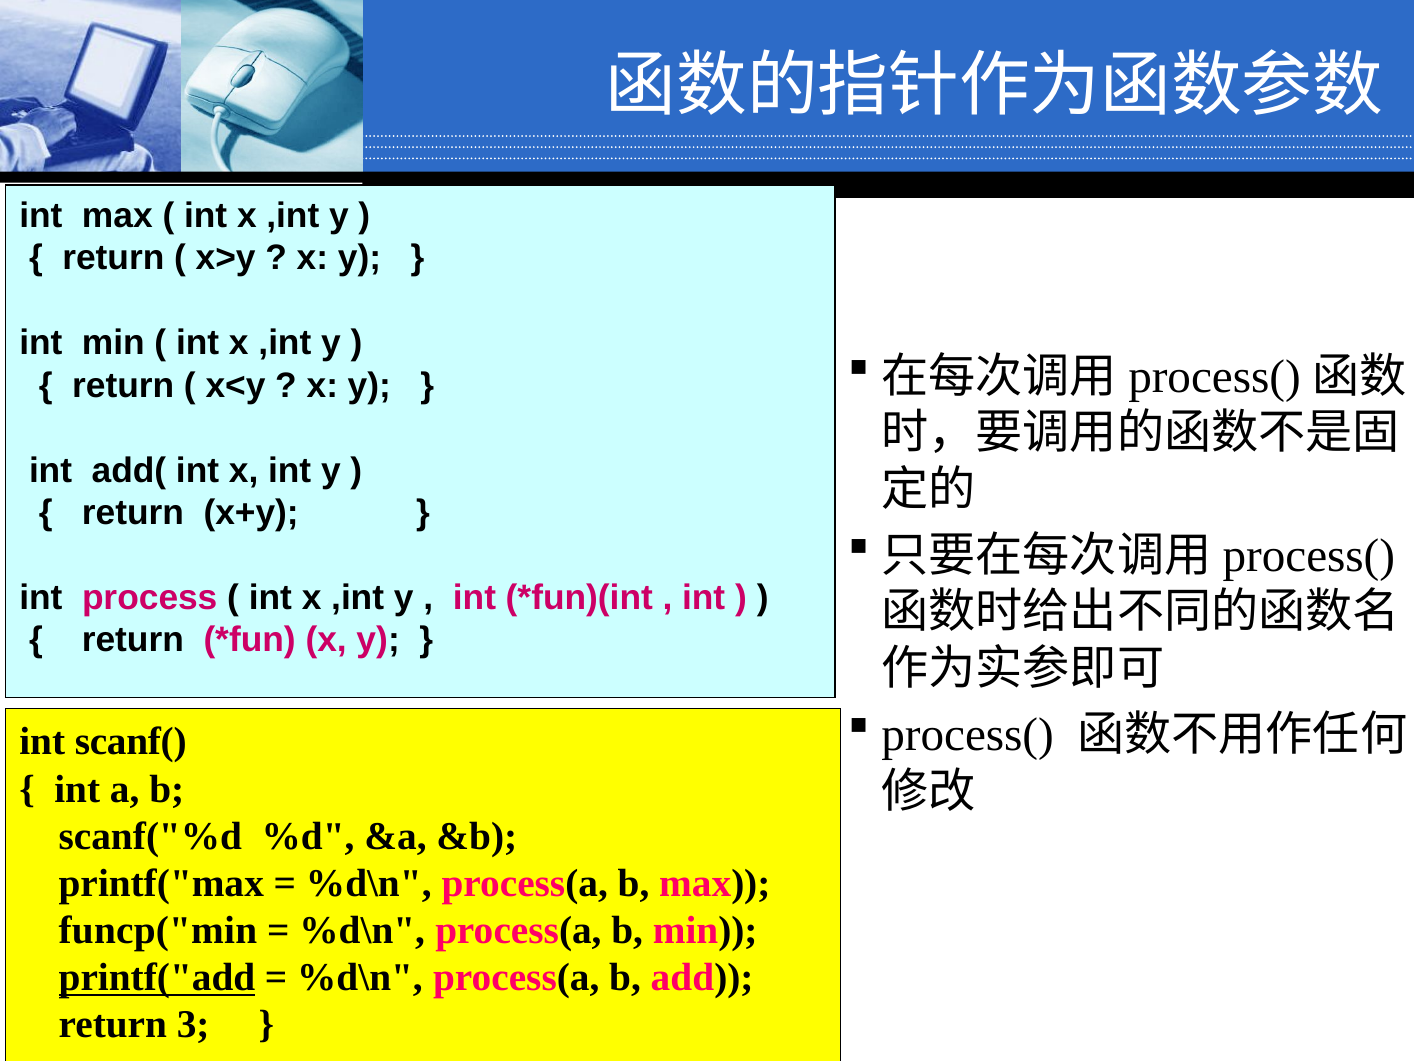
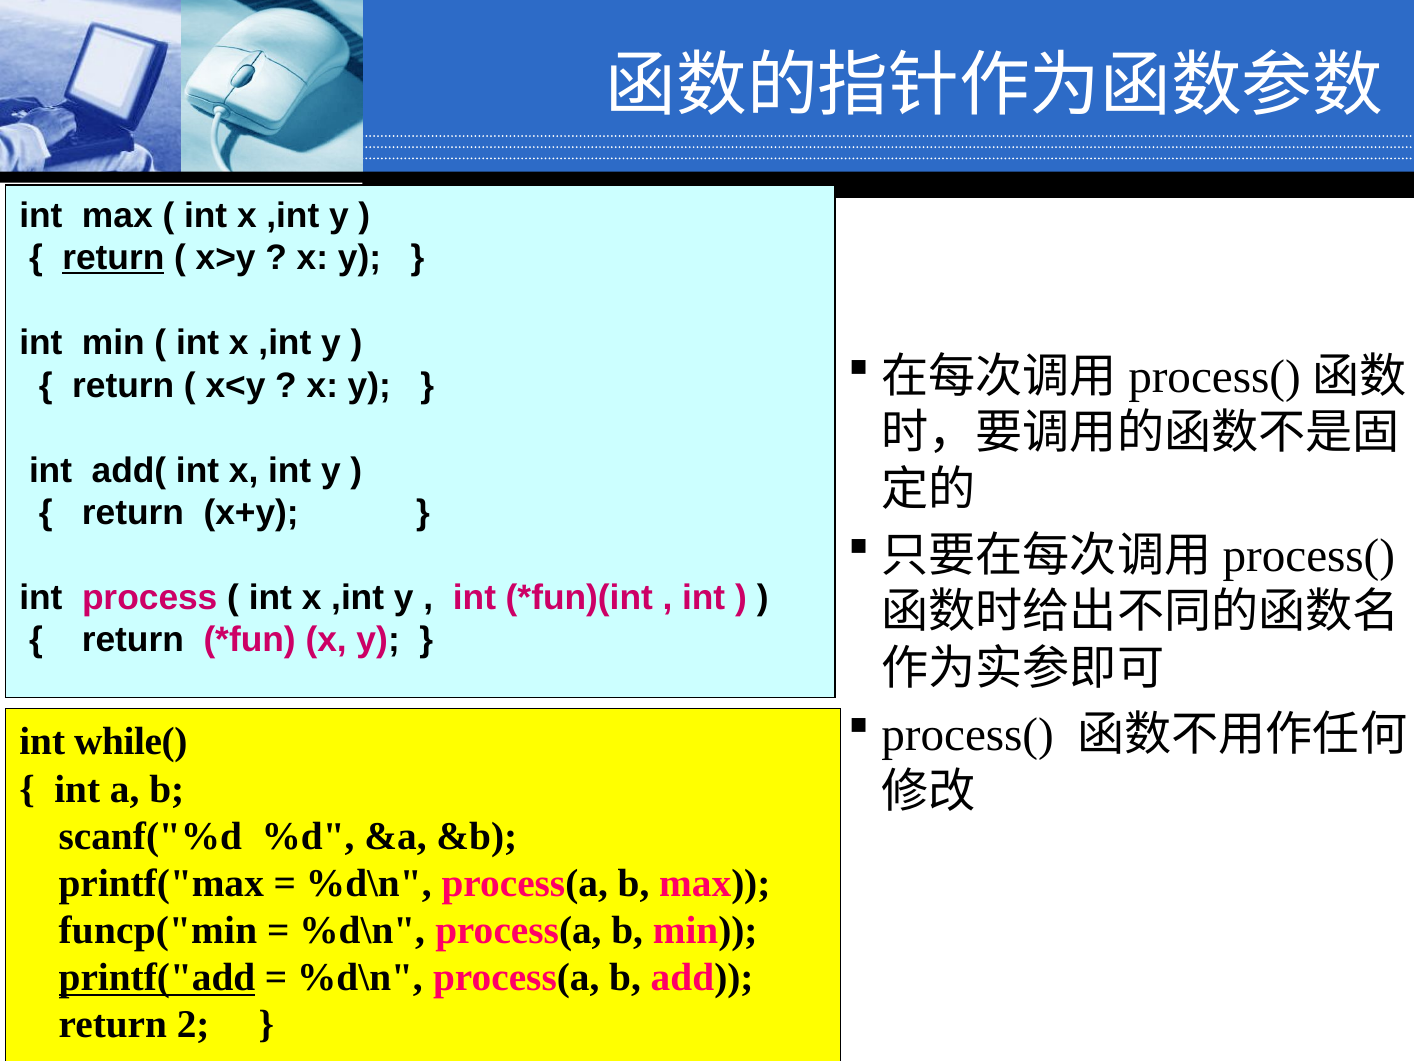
return underline: none -> present (113, 258)
scanf(: scanf( -> while( (131, 742)
3: 3 -> 2 (193, 1025)
